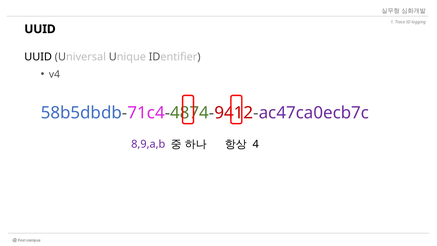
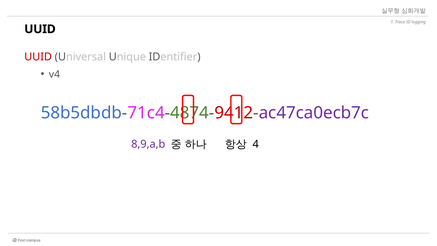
UUID colour: black -> red (38, 57)
